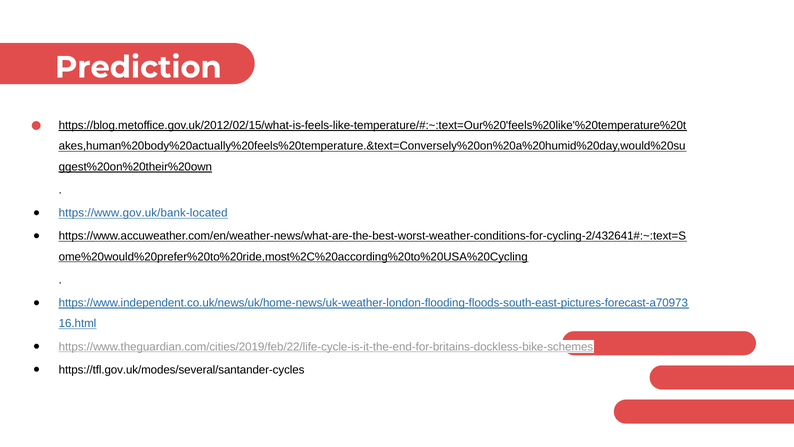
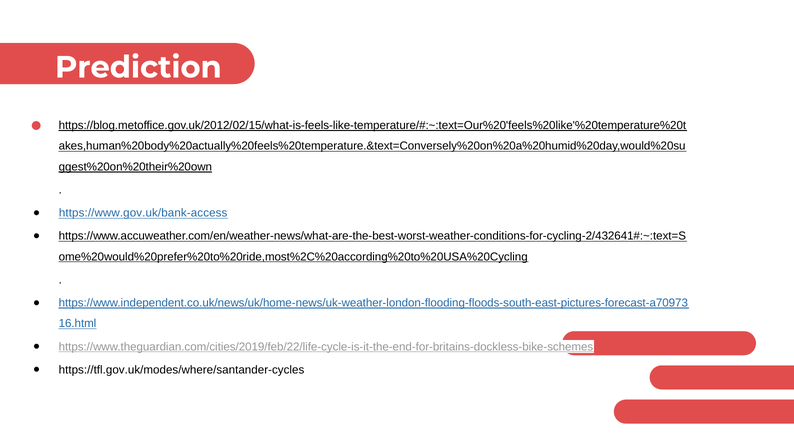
https://www.gov.uk/bank-located: https://www.gov.uk/bank-located -> https://www.gov.uk/bank-access (143, 213)
https://tfl.gov.uk/modes/several/santander-cycles: https://tfl.gov.uk/modes/several/santander-cycles -> https://tfl.gov.uk/modes/where/santander-cycles (182, 369)
